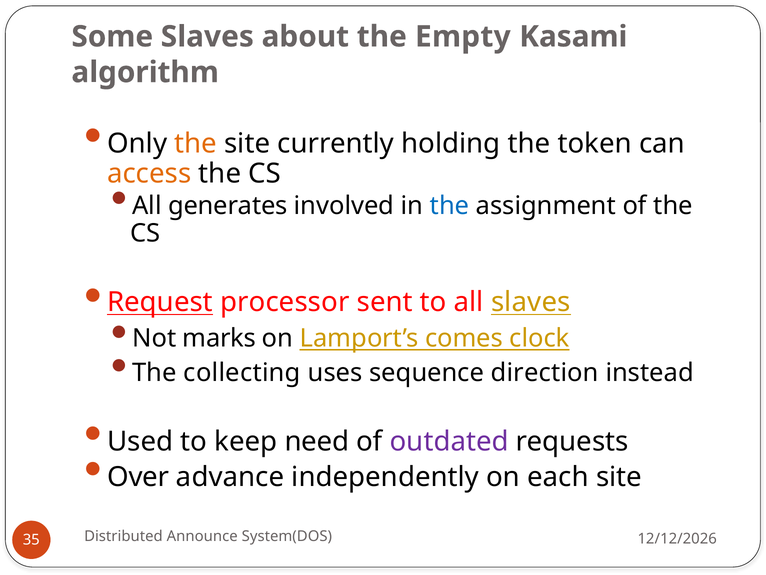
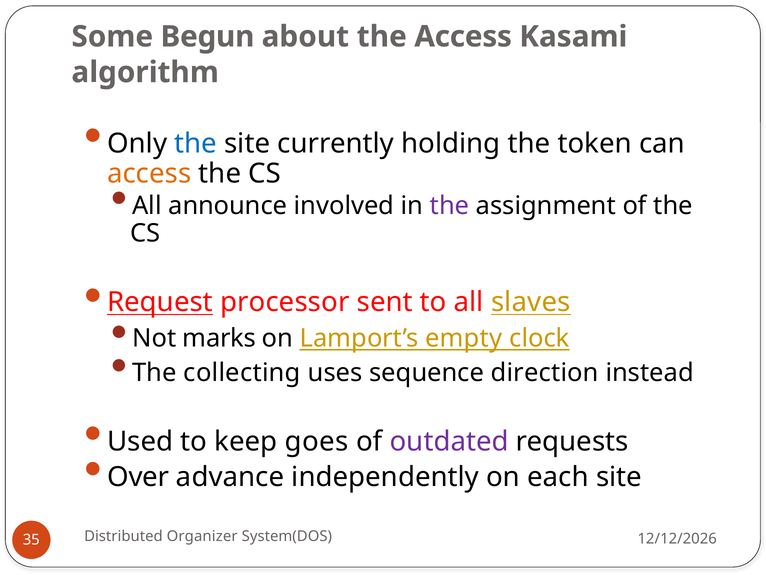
Some Slaves: Slaves -> Begun (207, 37)
the Empty: Empty -> Access (463, 37)
the colour: orange -> blue (196, 144)
generates: generates -> announce (228, 205)
the colour: blue -> purple (450, 205)
comes: comes -> empty (464, 338)
need: need -> goes (317, 441)
Announce: Announce -> Organizer (202, 536)
